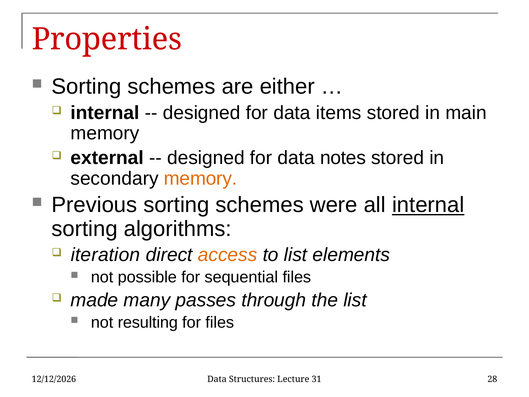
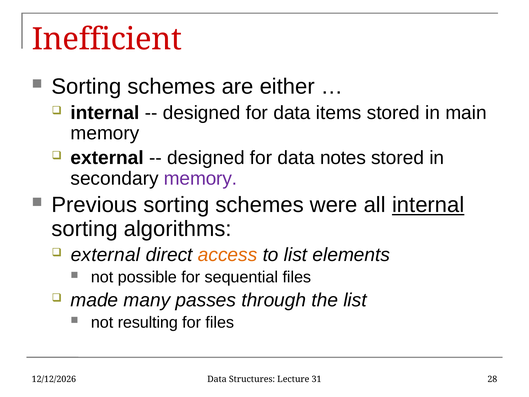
Properties: Properties -> Inefficient (107, 39)
memory colour: orange -> purple (200, 178)
iteration: iteration -> external (105, 255)
